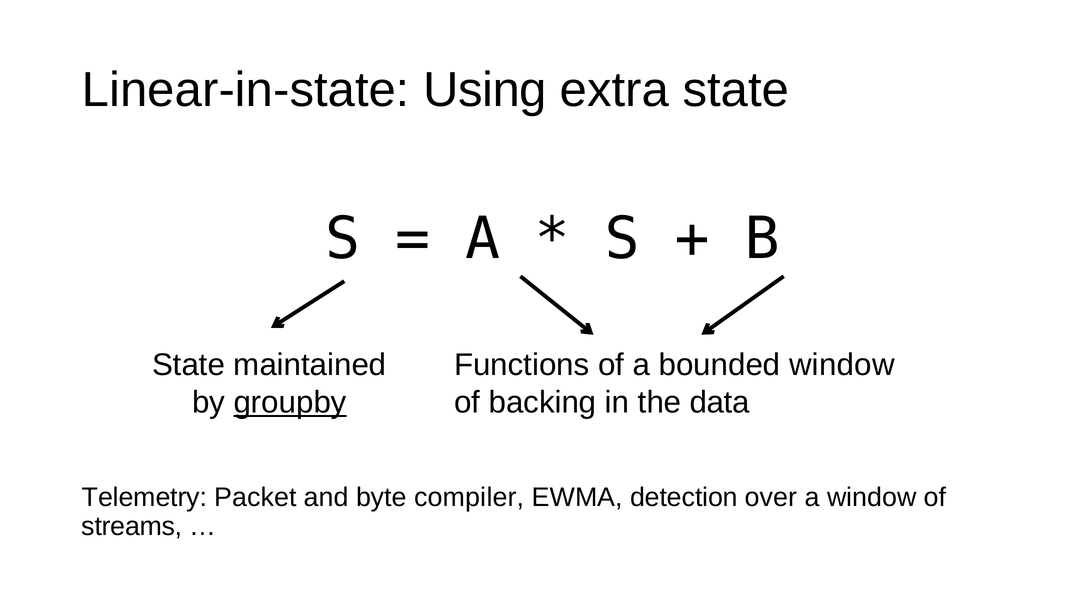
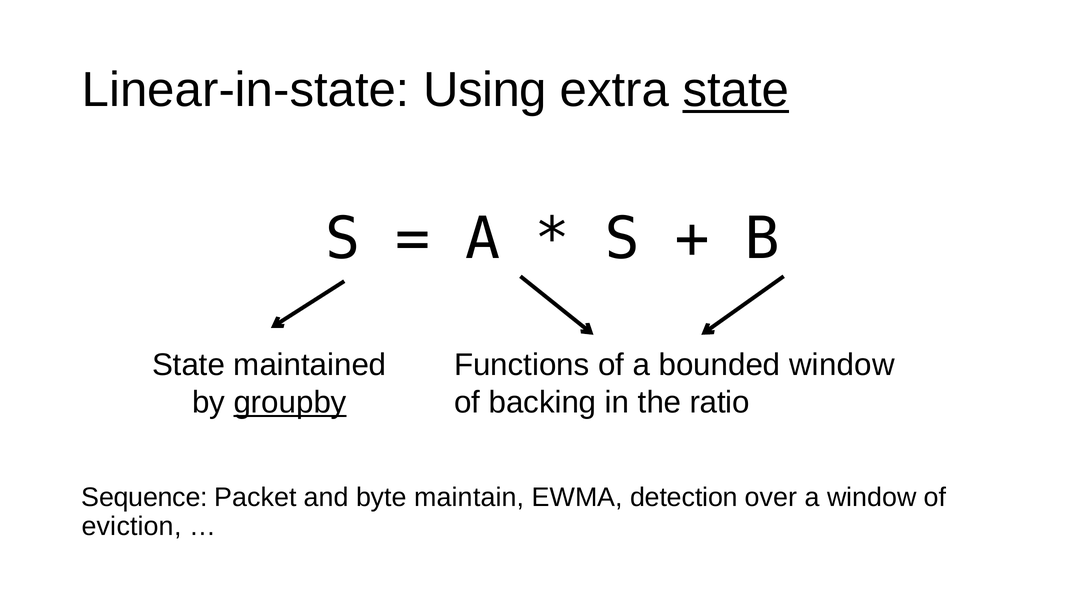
state underline: none -> present (736, 90)
data: data -> ratio (720, 402)
Telemetry: Telemetry -> Sequence (145, 497)
compiler: compiler -> maintain (469, 497)
streams: streams -> eviction (132, 526)
